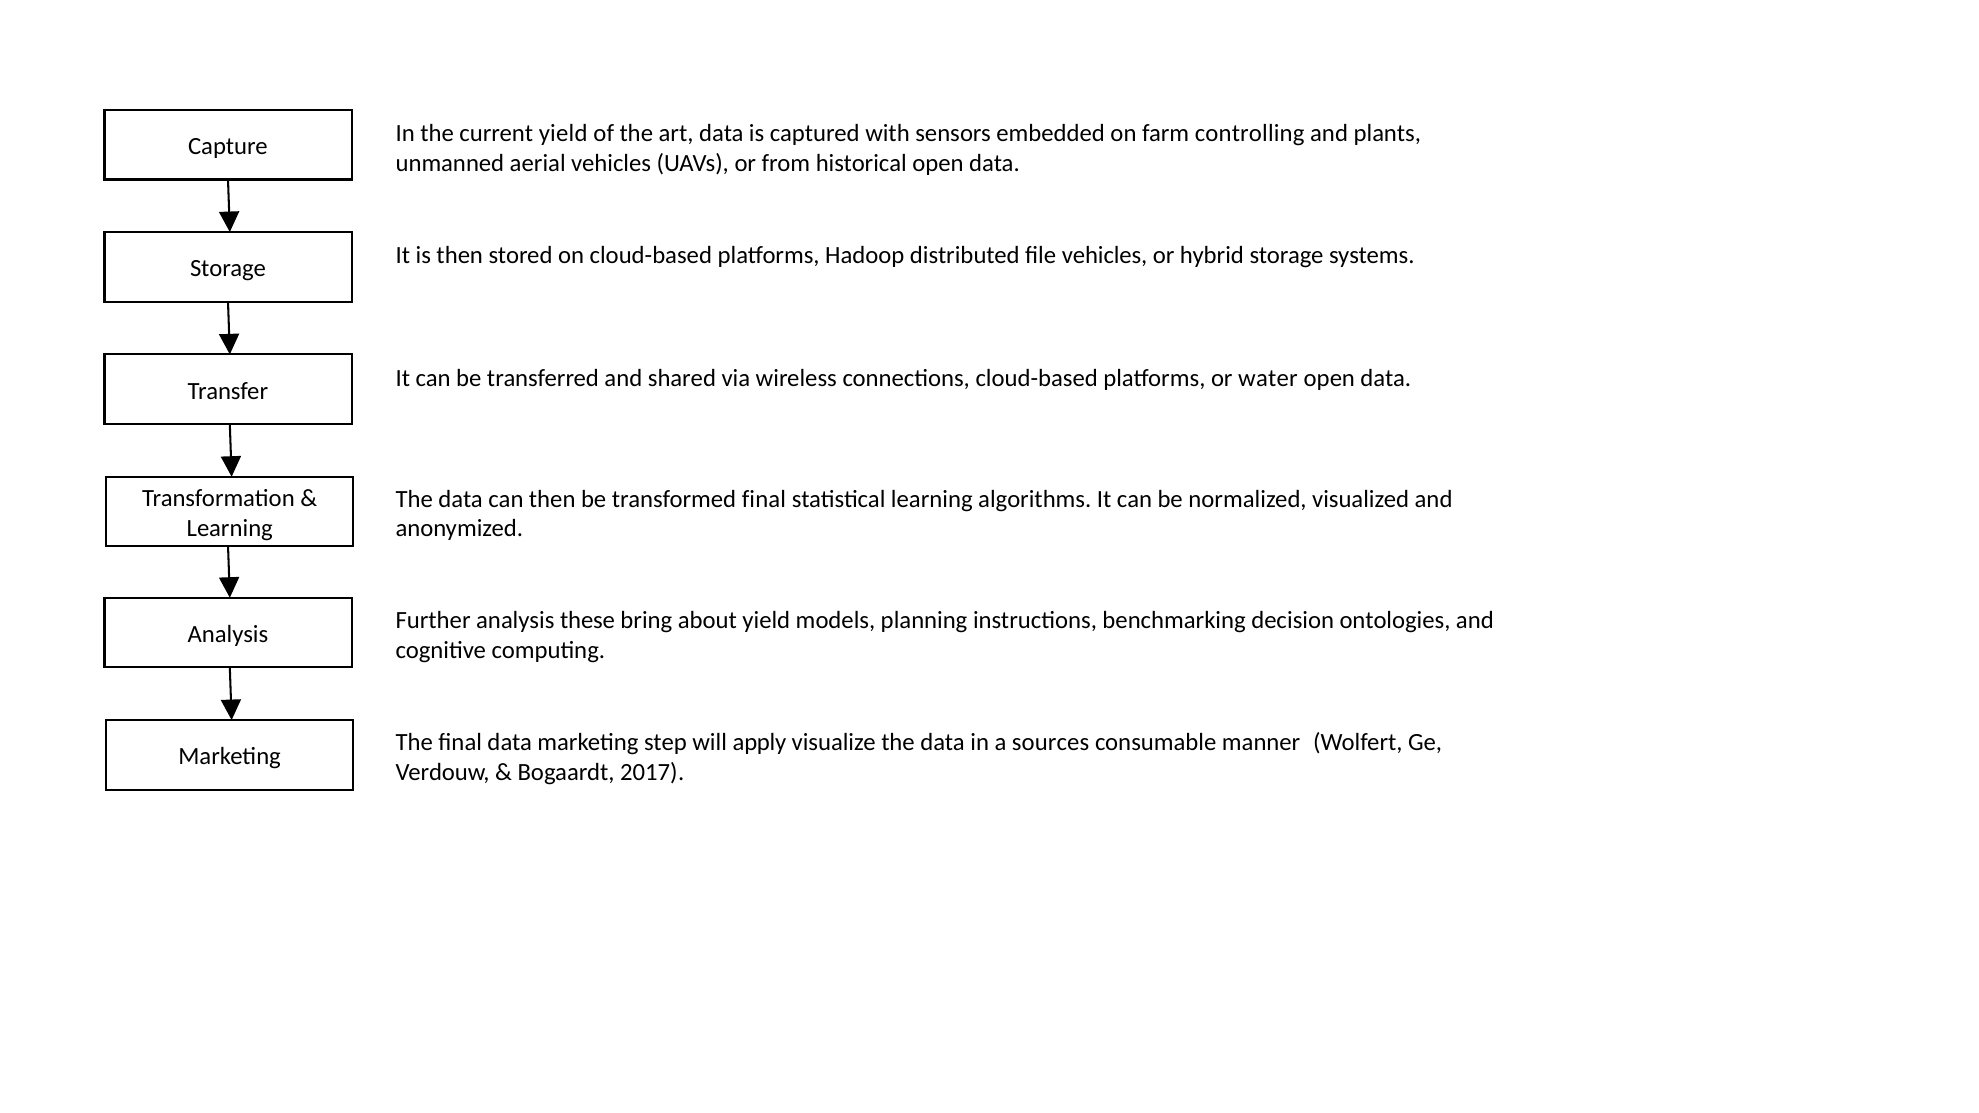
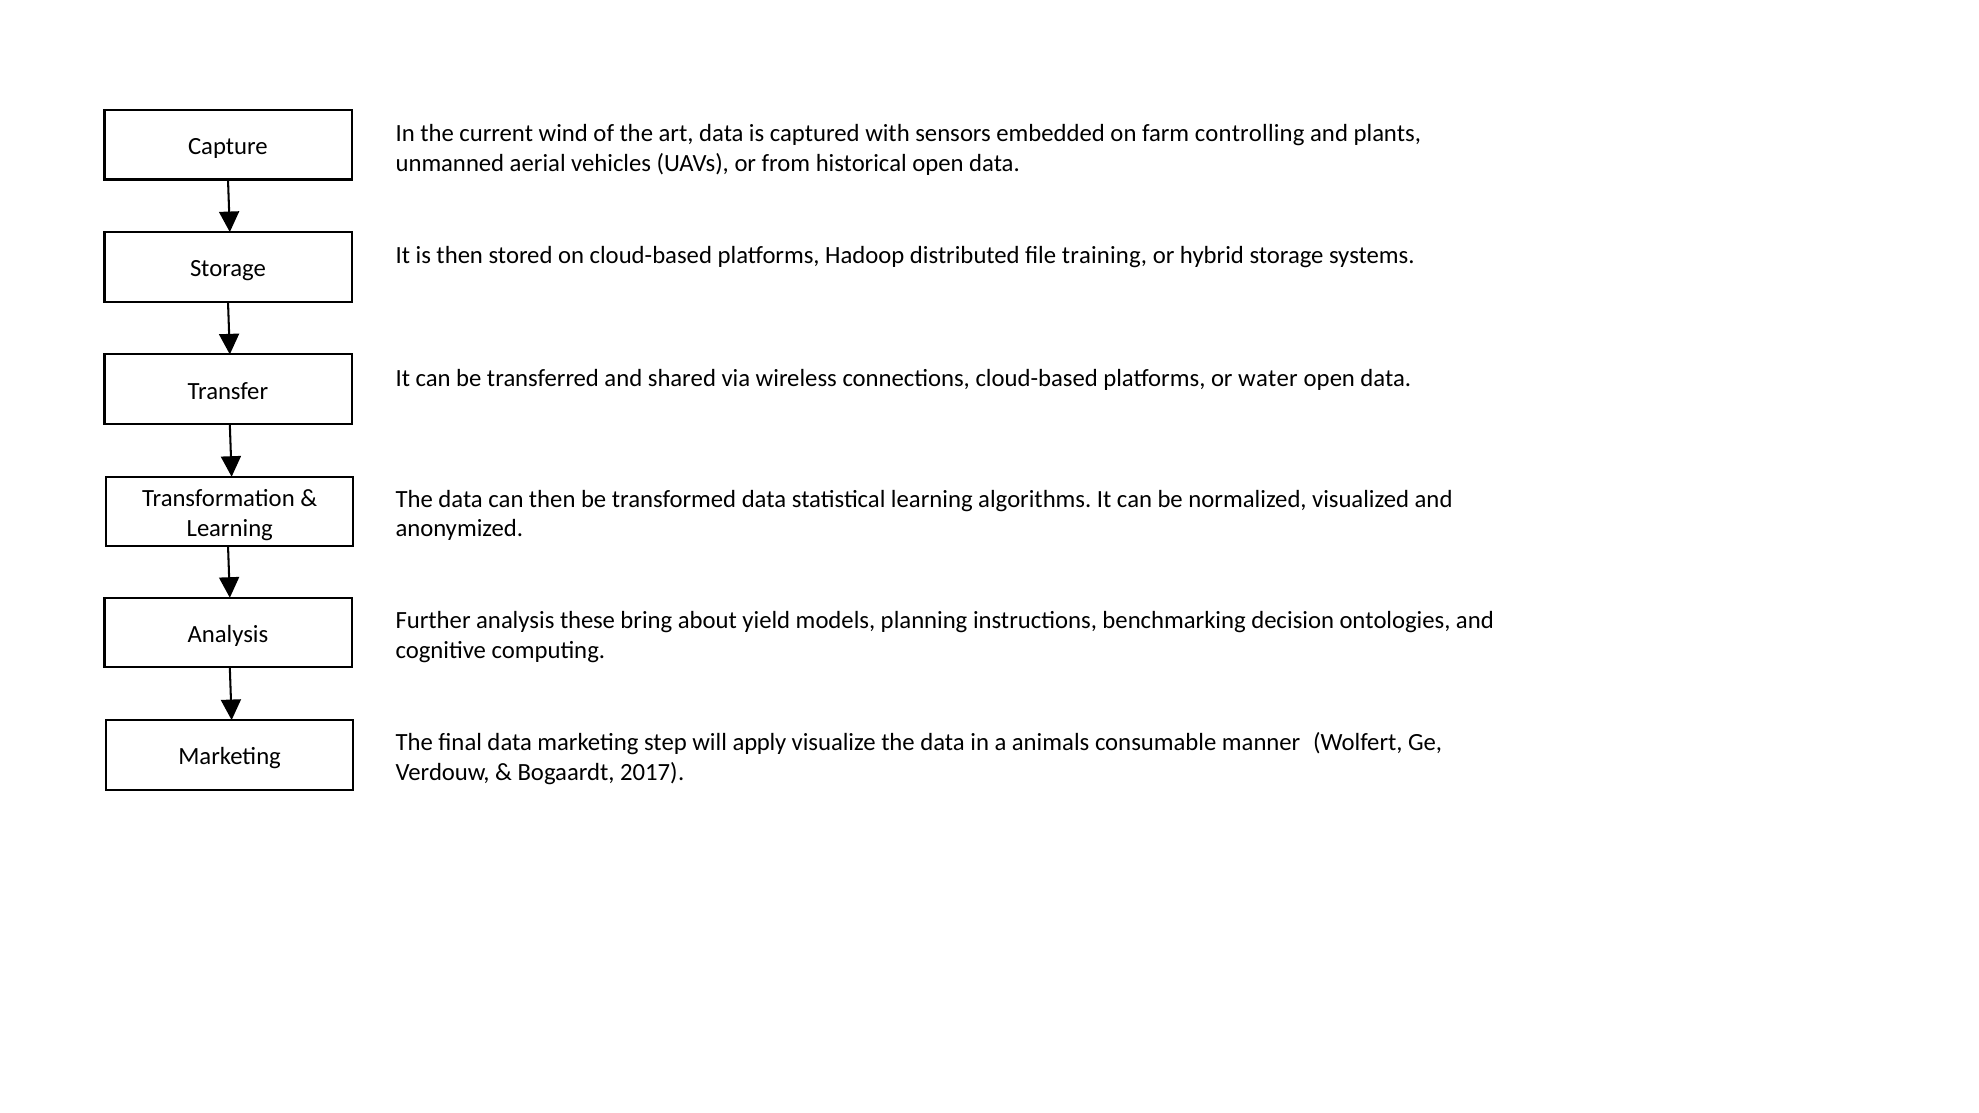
current yield: yield -> wind (563, 133)
file vehicles: vehicles -> training (1104, 255)
transformed final: final -> data (764, 499)
sources: sources -> animals (1051, 743)
